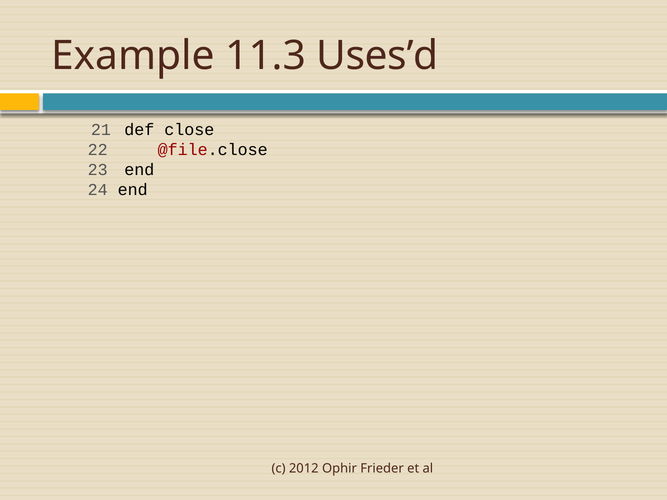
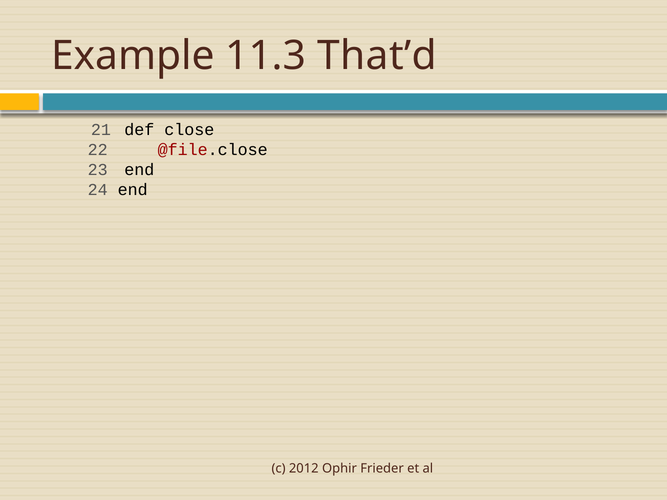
Uses’d: Uses’d -> That’d (377, 56)
